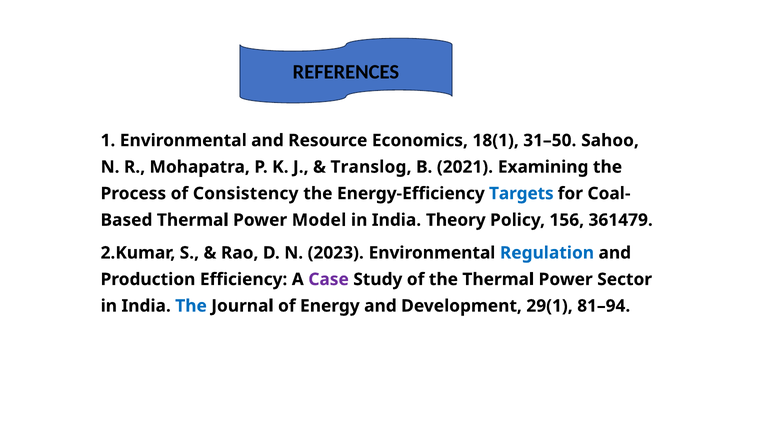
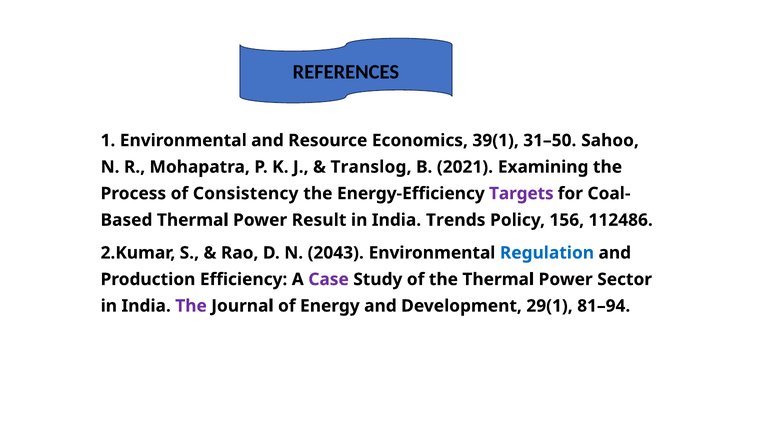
18(1: 18(1 -> 39(1 (496, 140)
Targets colour: blue -> purple (521, 193)
Model: Model -> Result (319, 220)
Theory: Theory -> Trends (456, 220)
361479: 361479 -> 112486 (621, 220)
2023: 2023 -> 2043 (336, 253)
The colour: blue -> purple (191, 306)
